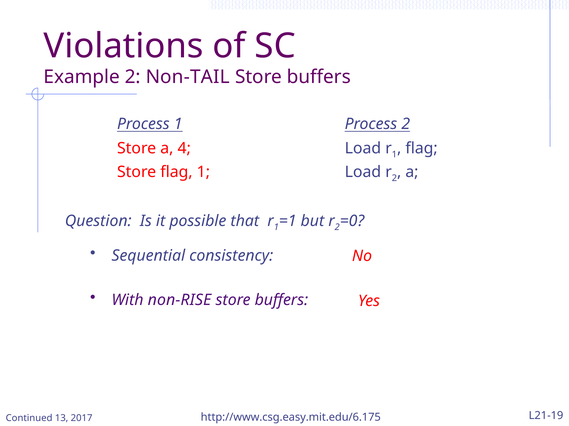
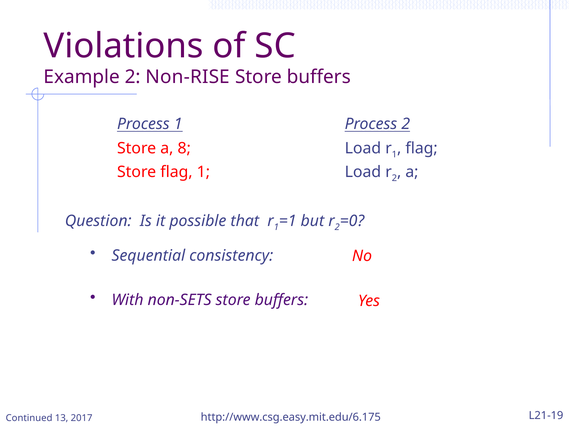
Non-TAIL: Non-TAIL -> Non-RISE (188, 77)
4: 4 -> 8 (184, 149)
non-RISE: non-RISE -> non-SETS (180, 300)
